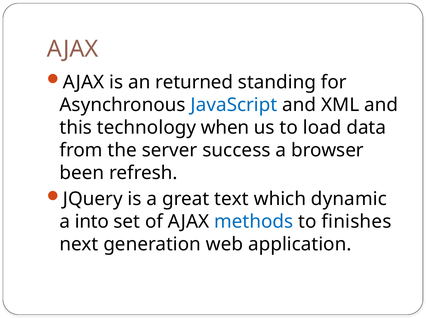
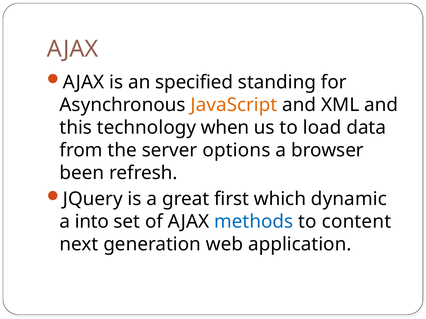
returned: returned -> specified (194, 82)
JavaScript colour: blue -> orange (234, 105)
success: success -> options (236, 150)
text: text -> first (232, 199)
finishes: finishes -> content (357, 222)
